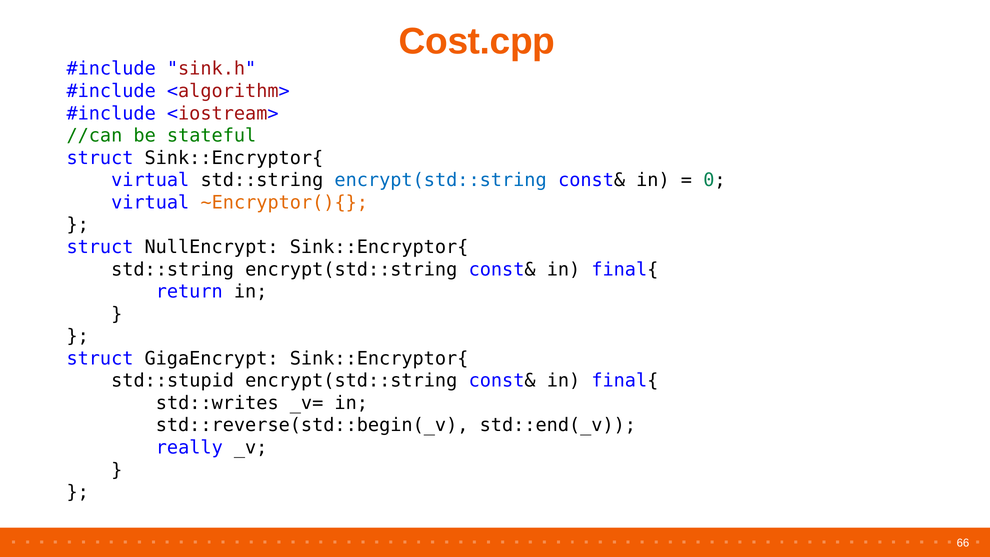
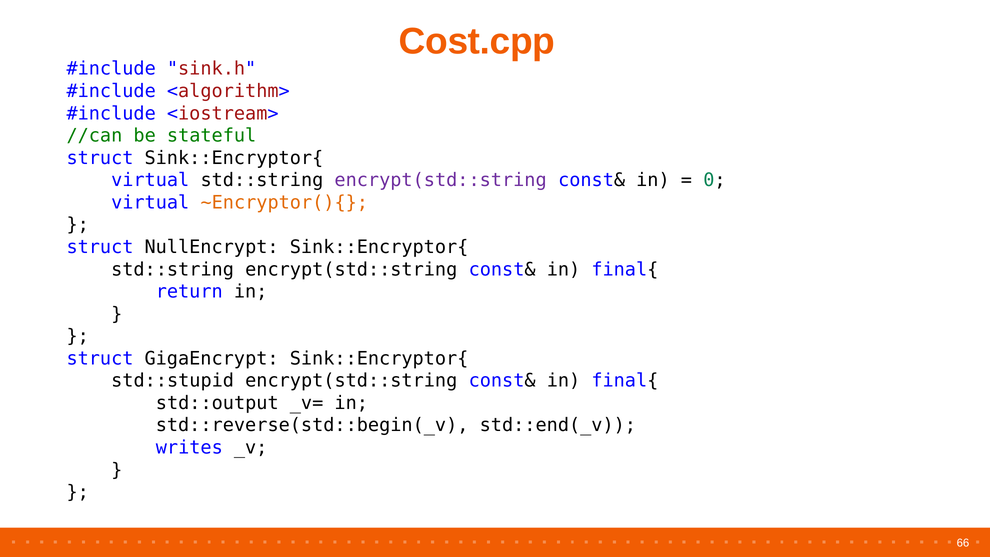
encrypt(std::string colour: blue -> purple (441, 180)
std::writes: std::writes -> std::output (217, 403)
really: really -> writes (189, 448)
